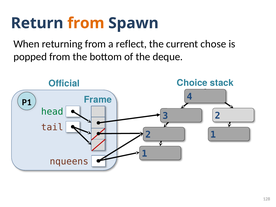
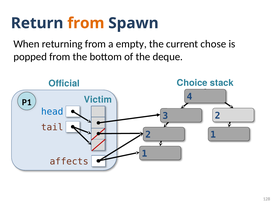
reflect: reflect -> empty (131, 44)
Frame: Frame -> Victim (98, 100)
head colour: green -> blue (52, 112)
nqueens: nqueens -> affects (69, 161)
